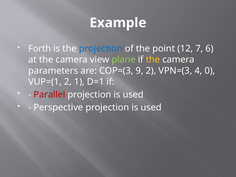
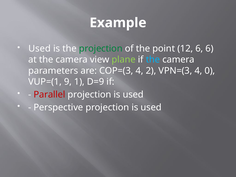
Forth: Forth -> Used (40, 49)
projection colour: blue -> green (101, 49)
12 7: 7 -> 6 (199, 49)
the colour: yellow -> light blue (153, 60)
COP=(3 9: 9 -> 4 (139, 71)
VUP=(1 2: 2 -> 9 (68, 82)
D=1: D=1 -> D=9 (96, 82)
